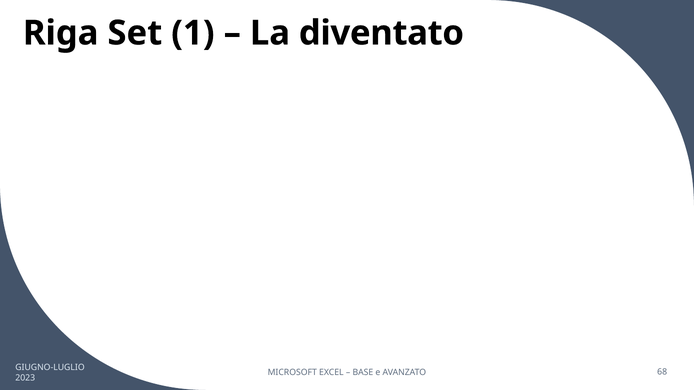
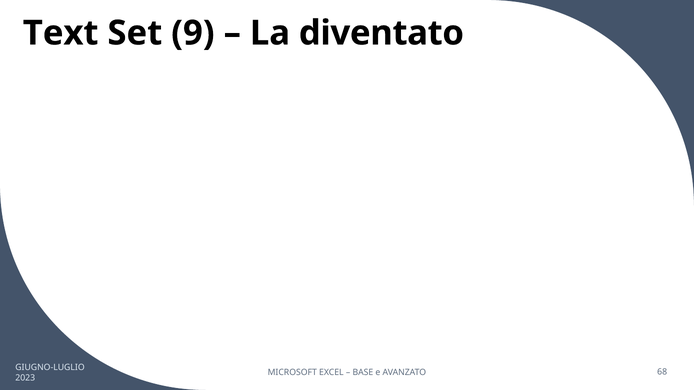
Riga: Riga -> Text (61, 33)
1: 1 -> 9 (193, 33)
